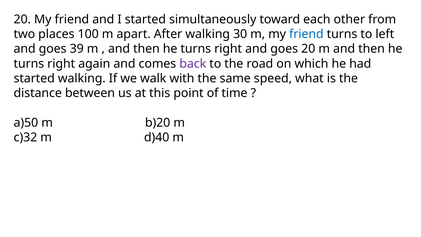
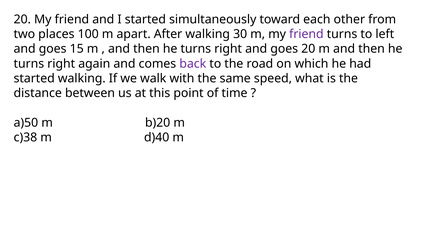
friend colour: blue -> purple (306, 34)
39: 39 -> 15 (77, 49)
c)32: c)32 -> c)38 (25, 137)
